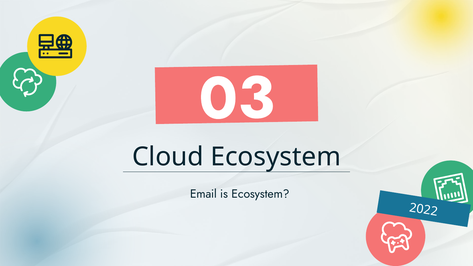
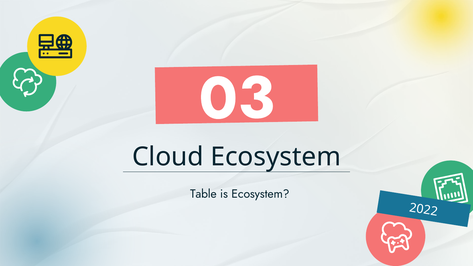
Email: Email -> Table (203, 194)
